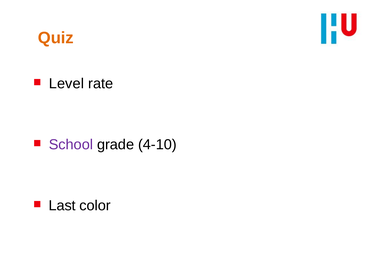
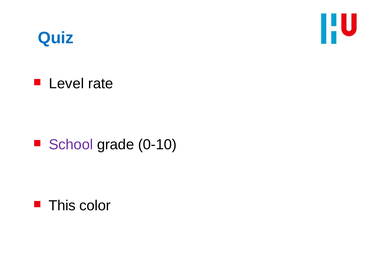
Quiz colour: orange -> blue (56, 38)
4-10: 4-10 -> 0-10 (157, 144)
Last: Last -> This (62, 205)
